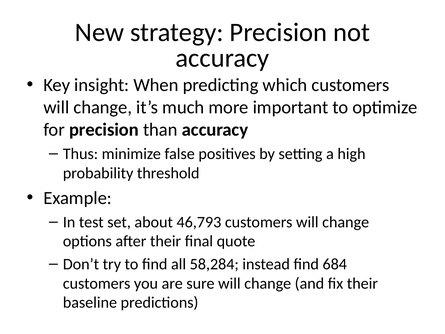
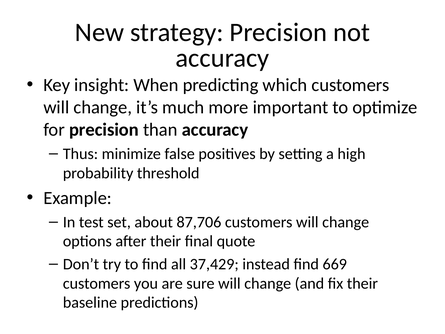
46,793: 46,793 -> 87,706 (199, 222)
58,284: 58,284 -> 37,429 (214, 264)
684: 684 -> 669 (335, 264)
